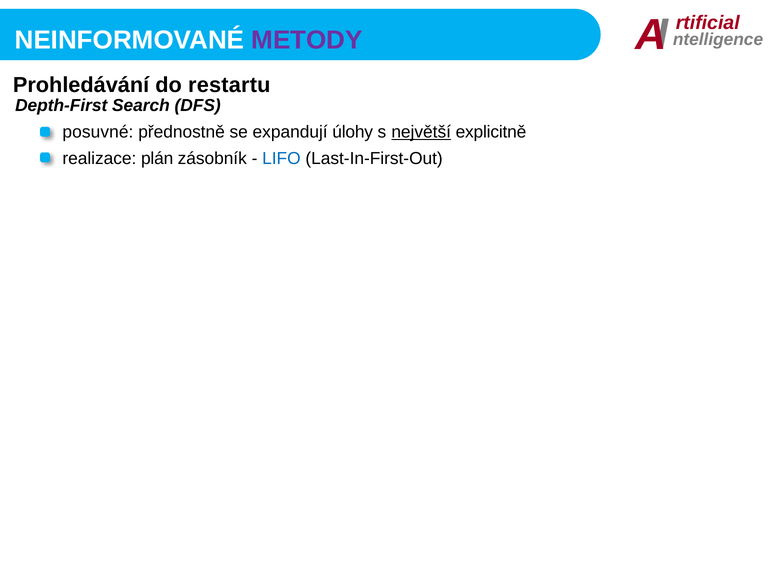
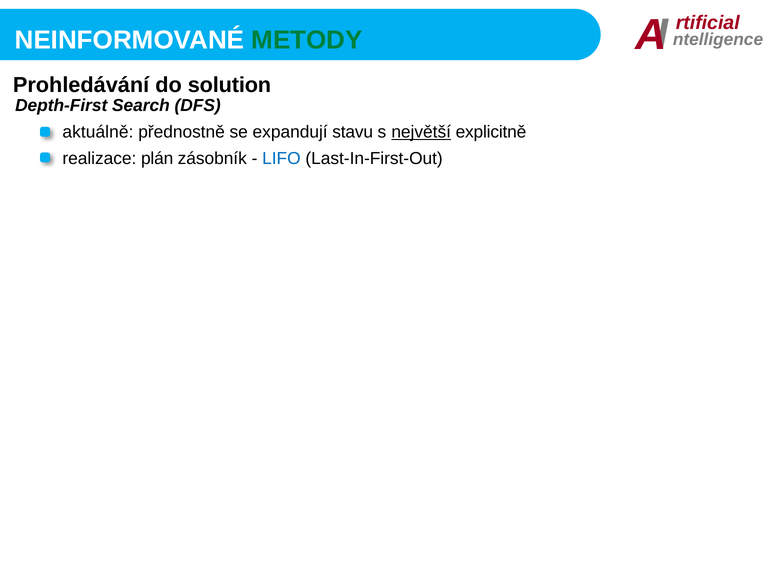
METODY colour: purple -> green (307, 40)
restartu: restartu -> solution (229, 85)
posuvné: posuvné -> aktuálně (98, 132)
úlohy: úlohy -> stavu (353, 132)
